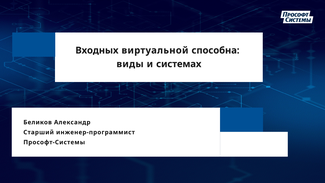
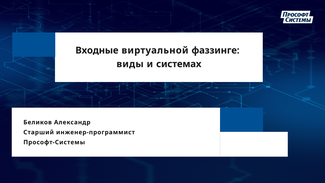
Входных: Входных -> Входные (97, 50)
способна: способна -> фаззинге (216, 50)
